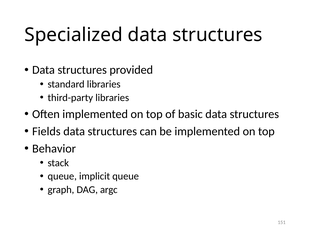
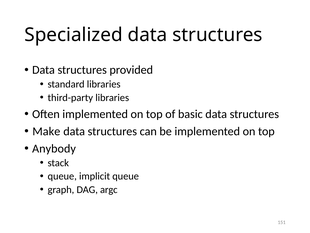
Fields: Fields -> Make (46, 131)
Behavior: Behavior -> Anybody (54, 148)
